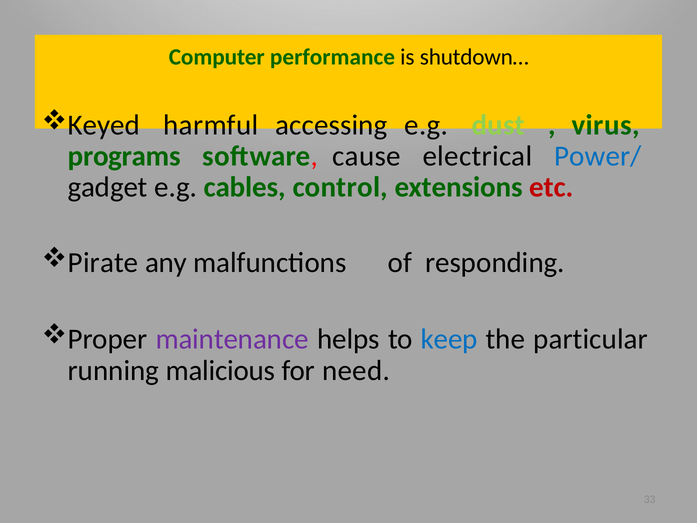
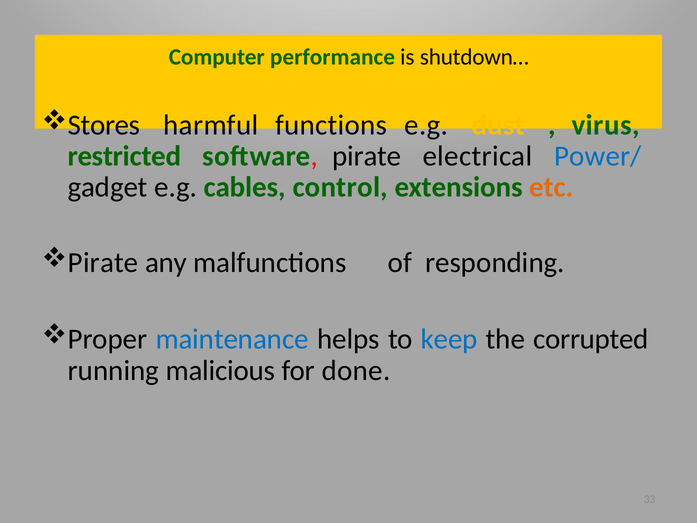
Keyed: Keyed -> Stores (104, 125)
accessing: accessing -> functions (331, 125)
dust colour: light green -> yellow (498, 125)
programs: programs -> restricted (124, 156)
software cause: cause -> pirate (367, 156)
etc colour: red -> orange (551, 187)
maintenance colour: purple -> blue (232, 339)
particular: particular -> corrupted (591, 339)
need: need -> done (356, 371)
